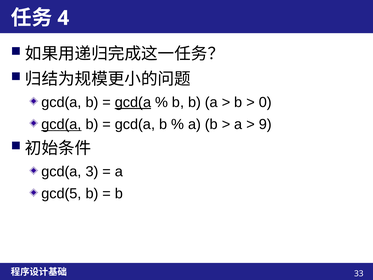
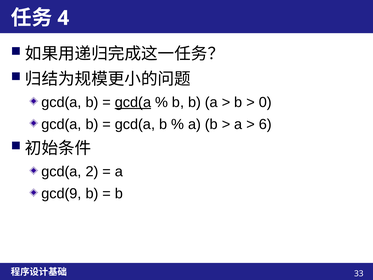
gcd(a underline: present -> none (61, 124)
9: 9 -> 6 (265, 124)
3: 3 -> 2 (92, 171)
gcd(5: gcd(5 -> gcd(9 (61, 194)
